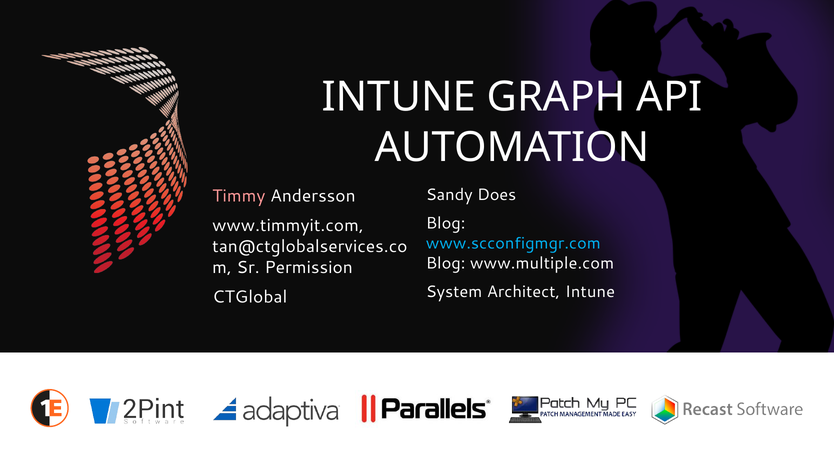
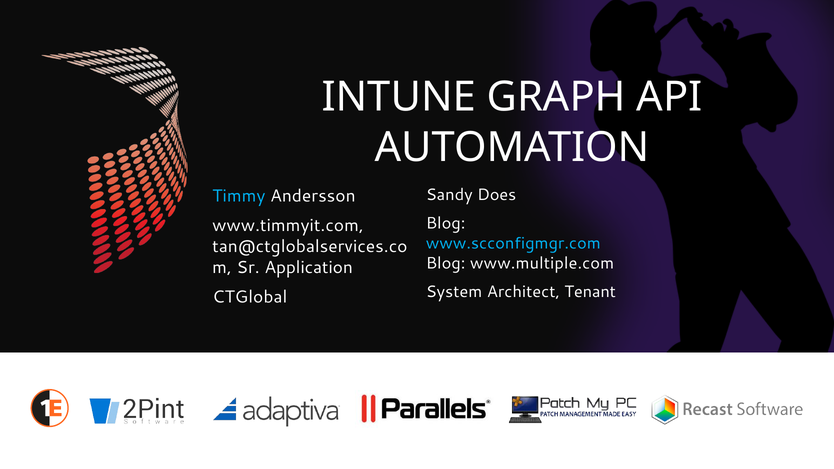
Timmy colour: pink -> light blue (239, 196)
Permission: Permission -> Application (309, 267)
Architect Intune: Intune -> Tenant (590, 292)
